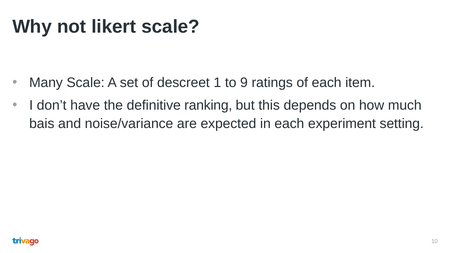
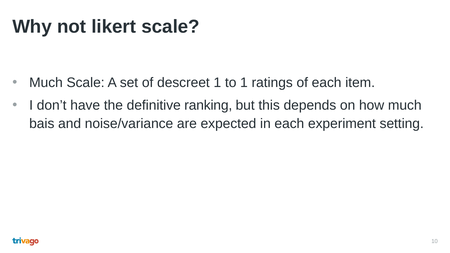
Many: Many -> Much (46, 83)
to 9: 9 -> 1 (244, 83)
